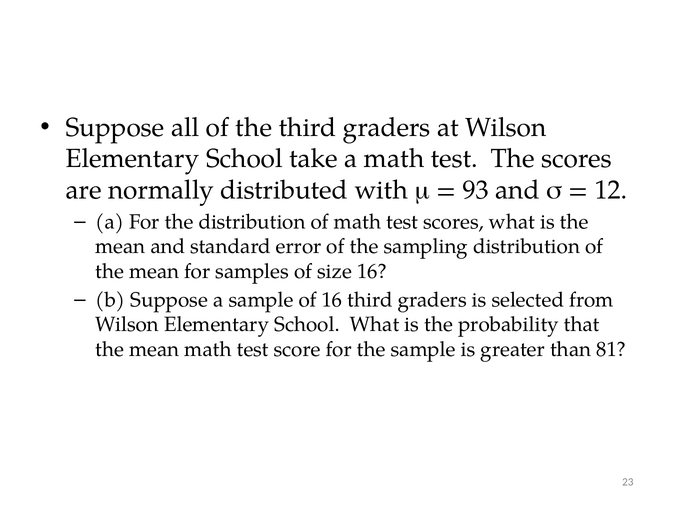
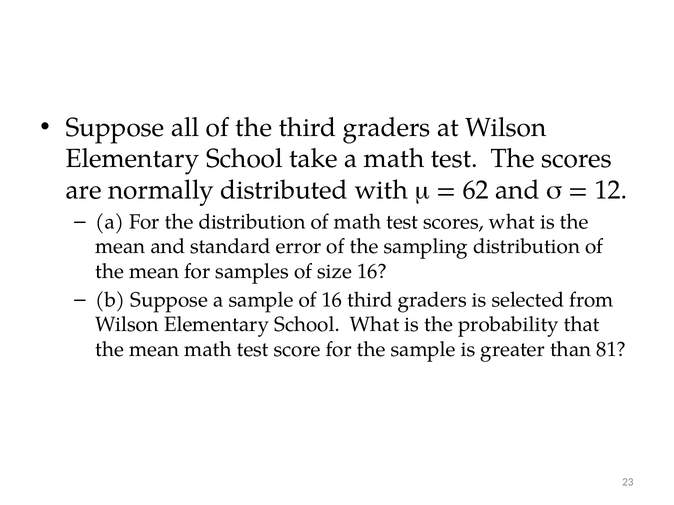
93: 93 -> 62 (476, 190)
